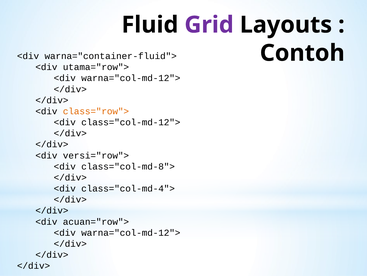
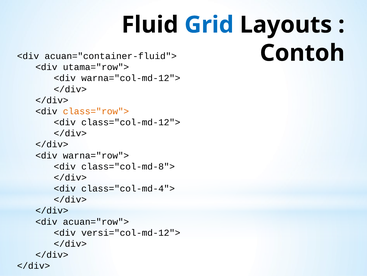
Grid colour: purple -> blue (209, 25)
warna="container-fluid">: warna="container-fluid"> -> acuan="container-fluid"> (111, 56)
versi="row">: versi="row"> -> warna="row"> (96, 155)
warna="col-md-12">: warna="col-md-12"> -> versi="col-md-12"> (131, 232)
